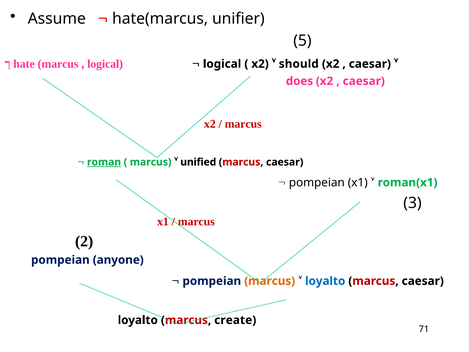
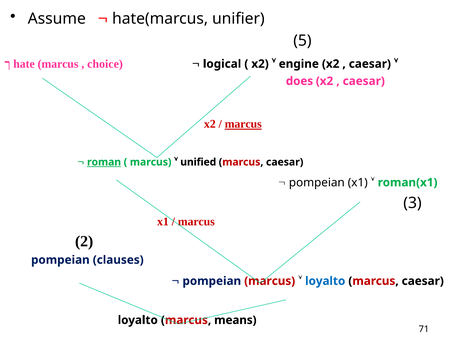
logical: logical -> choice (105, 64)
should: should -> engine (299, 64)
marcus underline: none -> present (243, 124)
anyone: anyone -> clauses (118, 260)
marcus colour: orange -> red (270, 281)
create: create -> means (235, 320)
